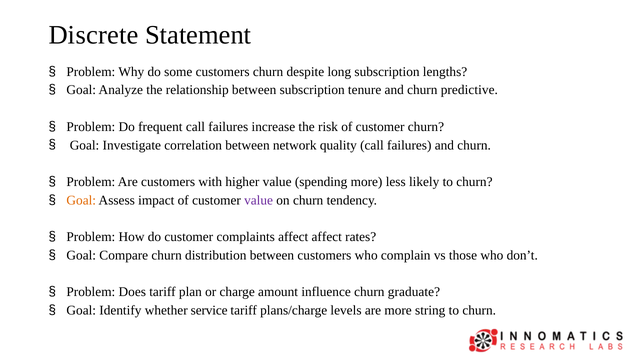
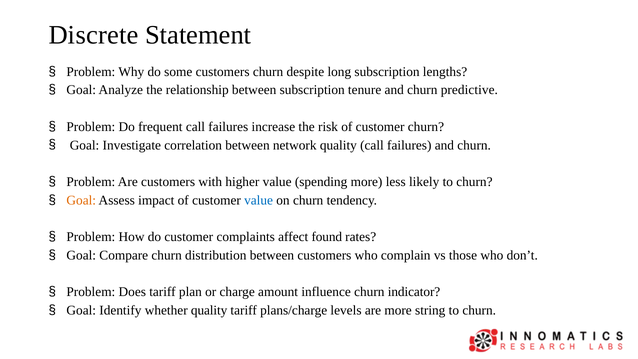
value colour: purple -> blue (259, 200)
affect affect: affect -> found (327, 237)
graduate: graduate -> indicator (414, 292)
whether service: service -> quality (209, 310)
